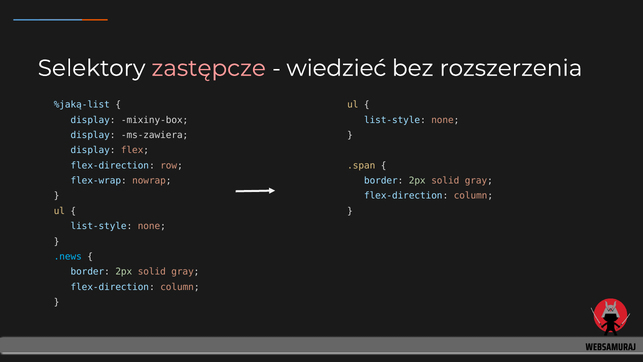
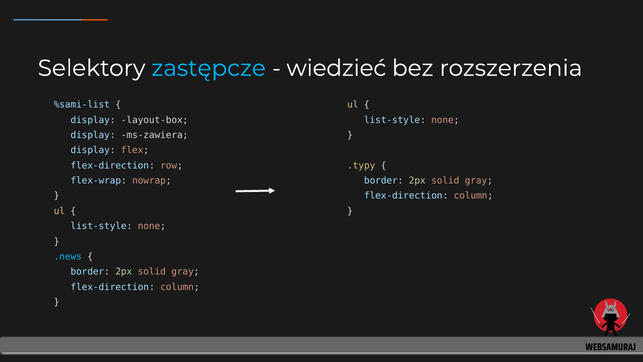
zastępcze colour: pink -> light blue (209, 68)
%jaką-list: %jaką-list -> %sami-list (82, 105)
mixiny-box: mixiny-box -> layout-box (155, 120)
.span: .span -> .typy (361, 165)
